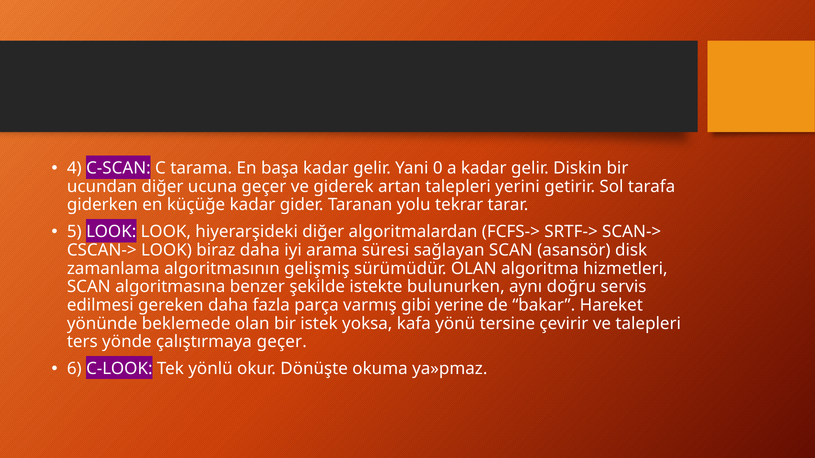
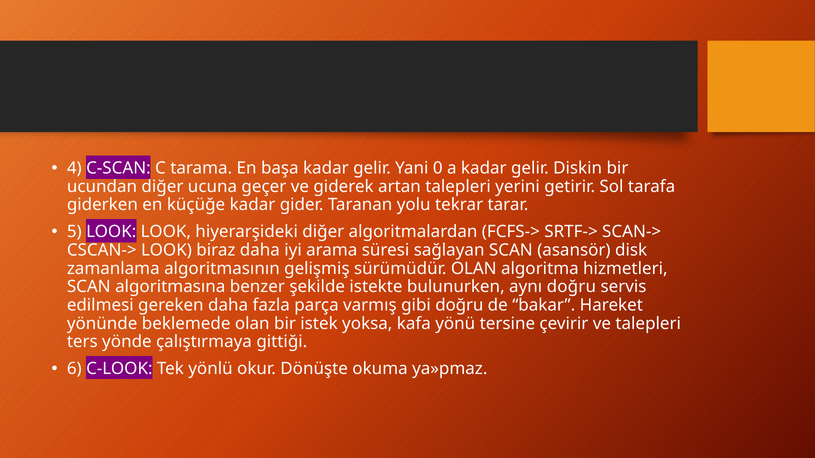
gibi yerine: yerine -> doğru (459, 305)
çalıştırmaya geçer: geçer -> gittiği (282, 342)
